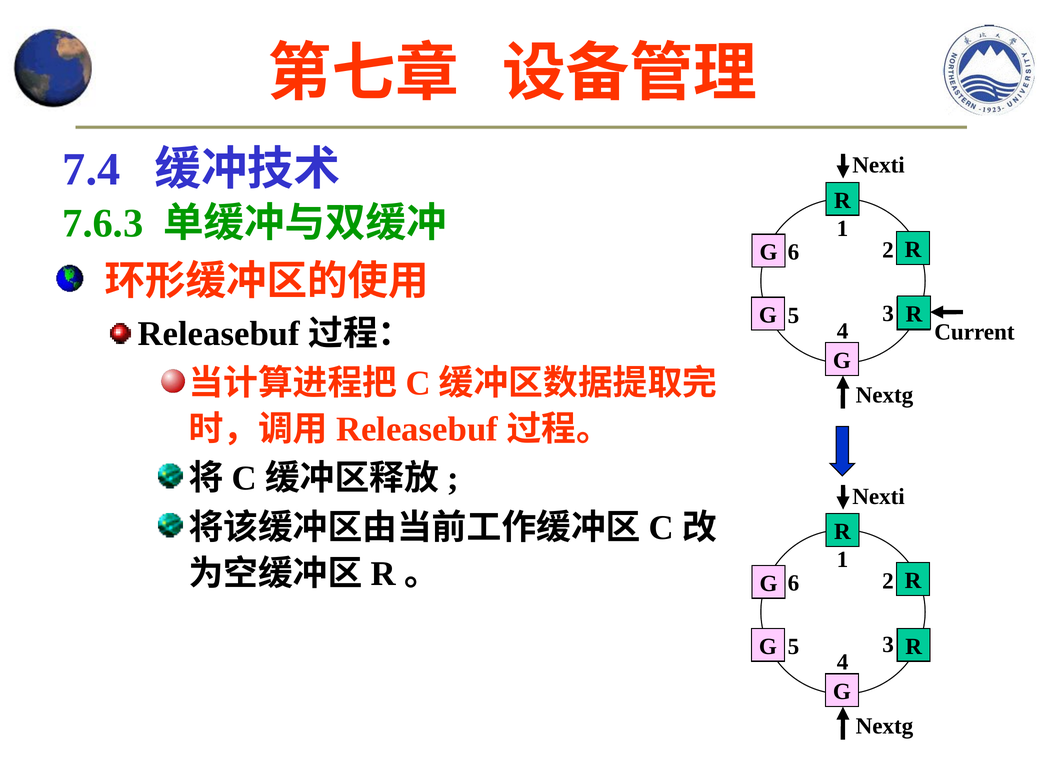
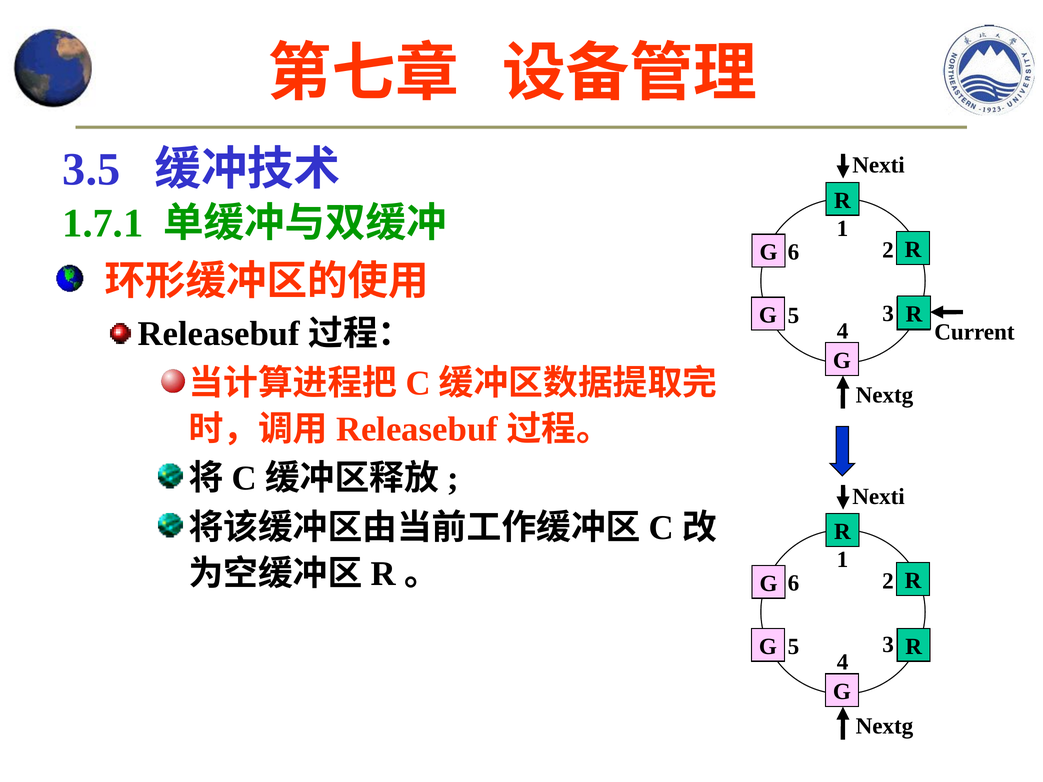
7.4: 7.4 -> 3.5 (91, 169)
7.6.3: 7.6.3 -> 1.7.1 (103, 224)
